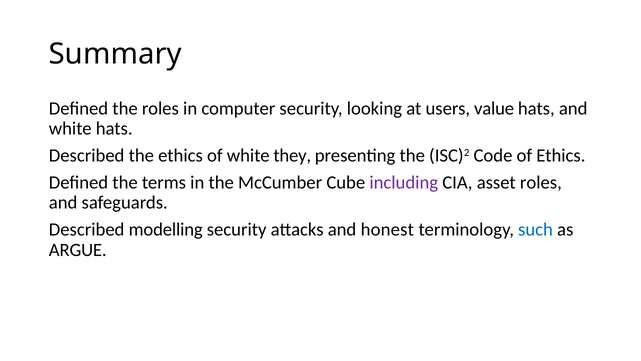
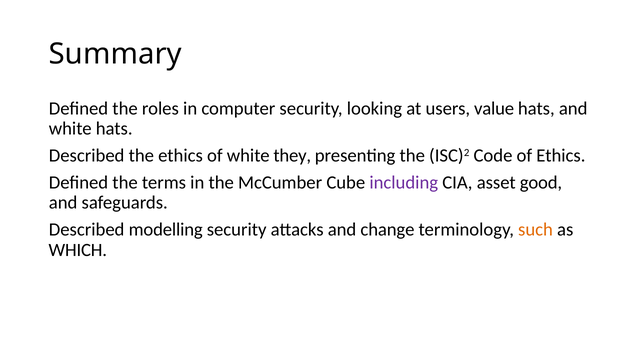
asset roles: roles -> good (541, 182)
honest: honest -> change (387, 229)
such colour: blue -> orange (535, 229)
ARGUE: ARGUE -> WHICH (78, 250)
